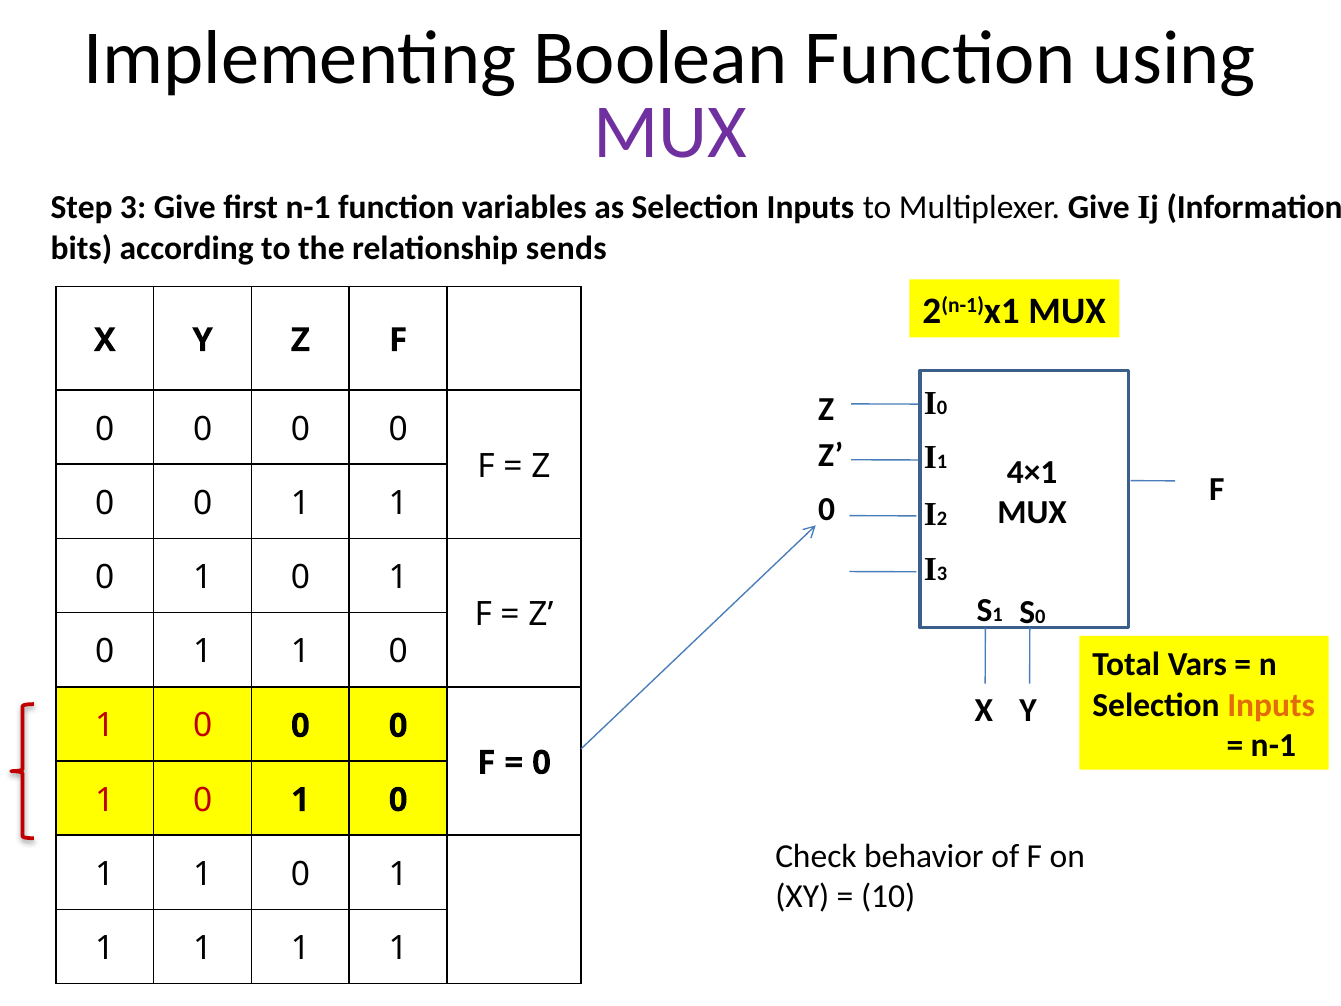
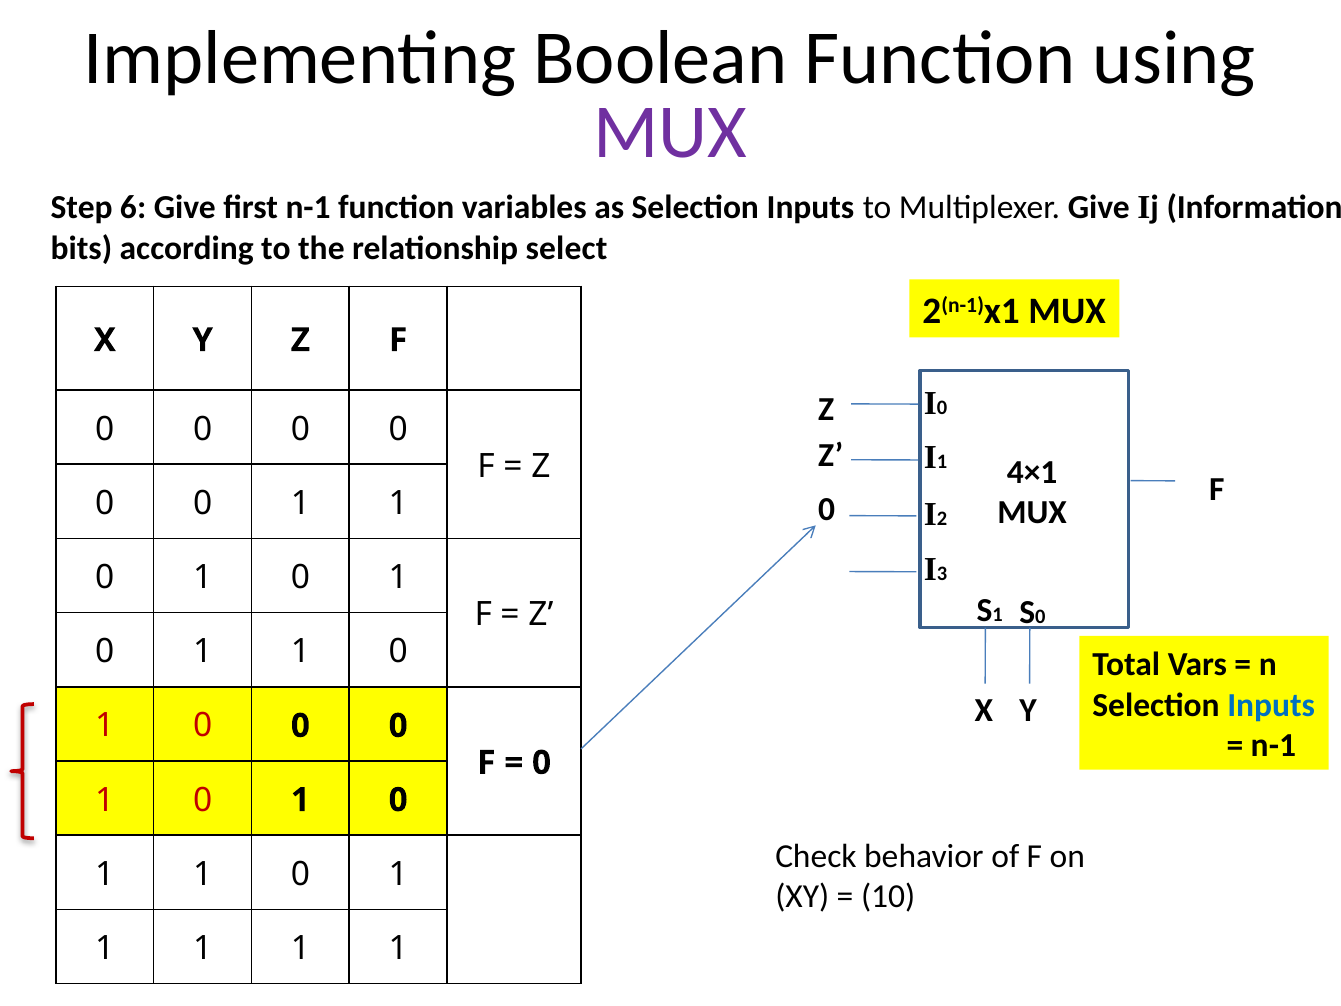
Step 3: 3 -> 6 (133, 208)
sends: sends -> select (566, 248)
Inputs colour: orange -> blue (1271, 705)
